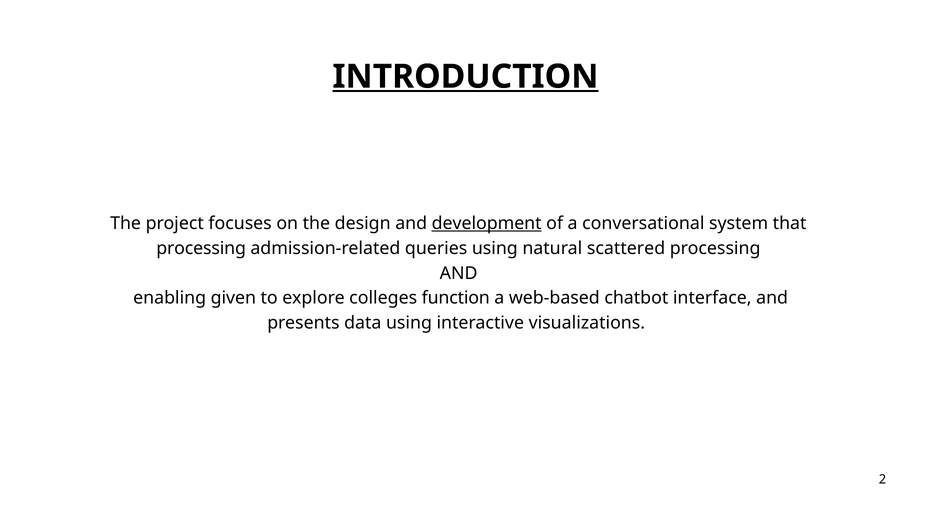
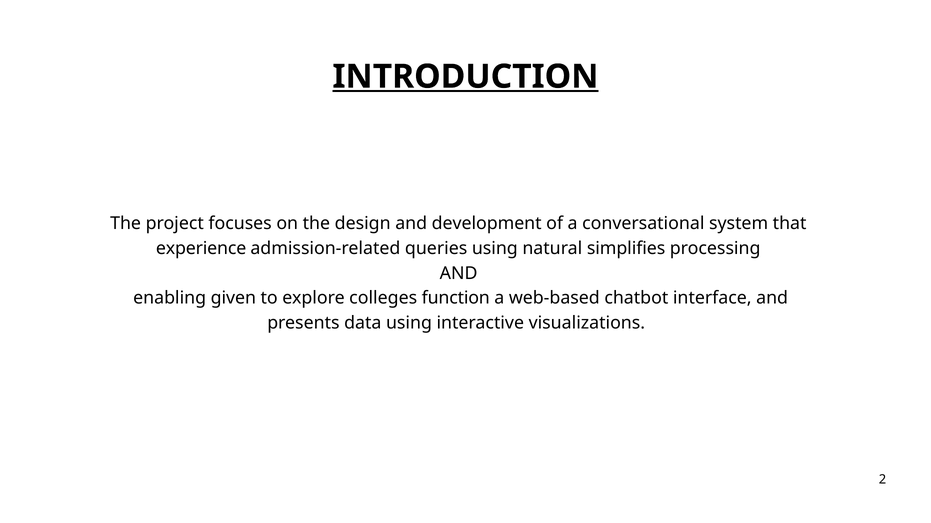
development underline: present -> none (487, 224)
processing: processing -> experience (201, 249)
scattered: scattered -> simplifies (626, 249)
